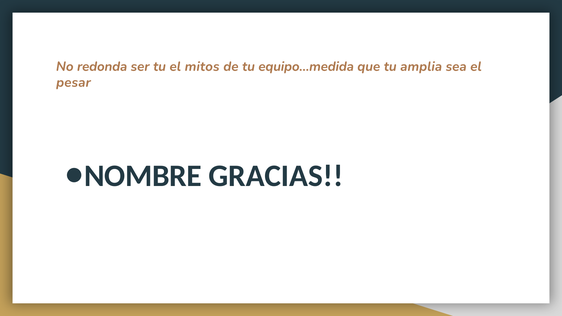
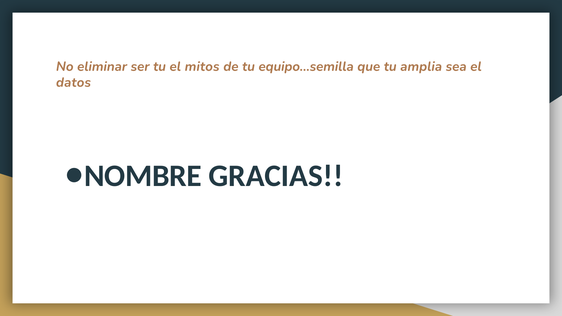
redonda: redonda -> eliminar (102, 66)
equipo…medida: equipo…medida -> equipo…semilla (306, 66)
pesar: pesar -> datos (73, 82)
